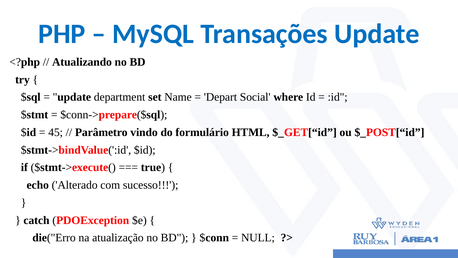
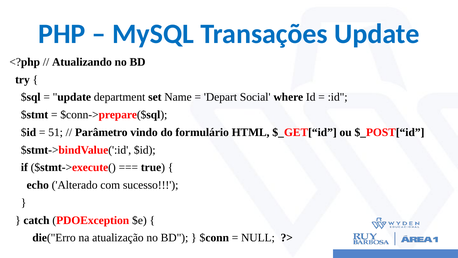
45: 45 -> 51 (56, 132)
